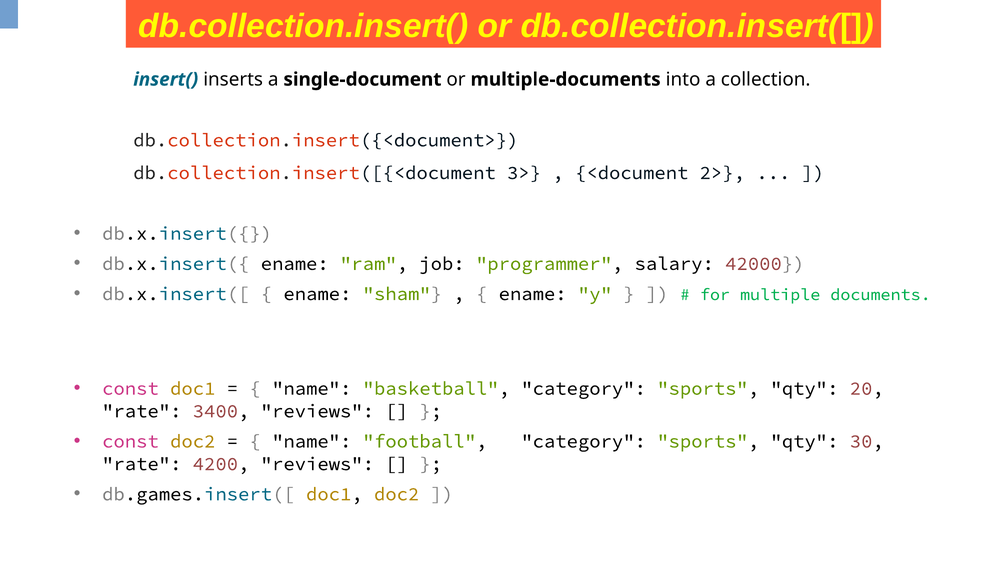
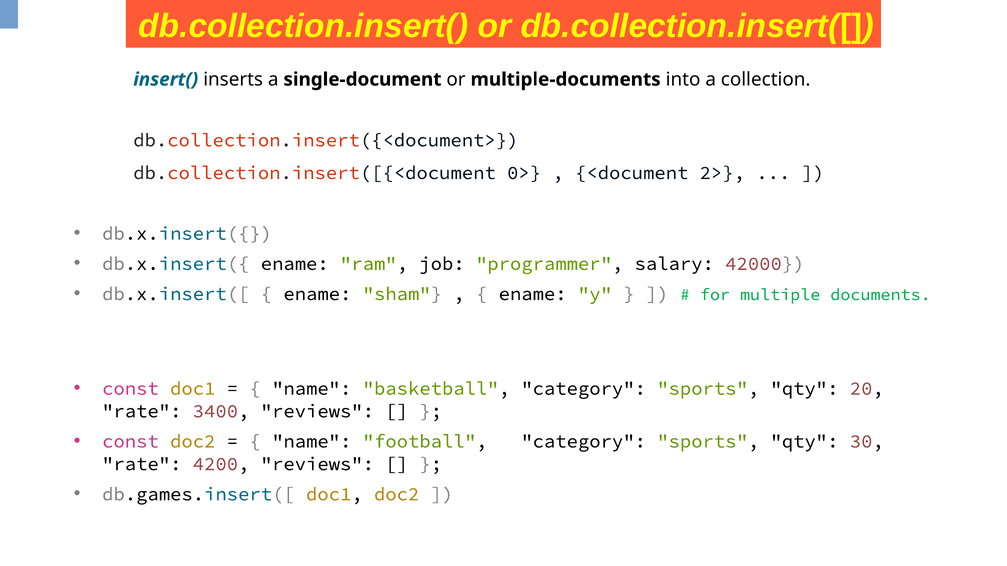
3>: 3> -> 0> (524, 173)
